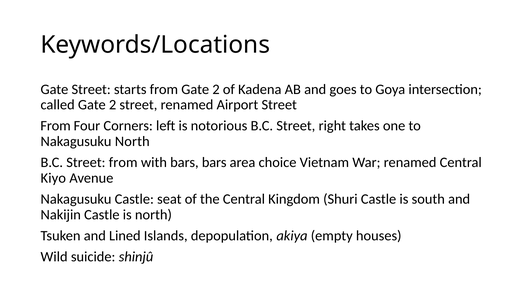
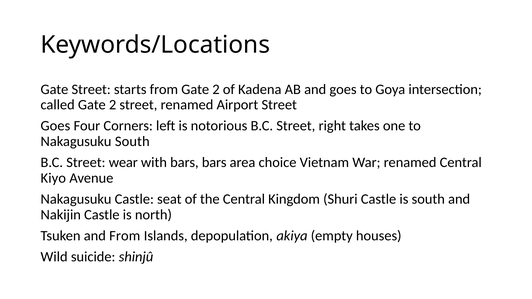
From: From -> Goes (55, 126)
Nakagusuku North: North -> South (132, 142)
B.C Street from: from -> wear (123, 163)
and Lined: Lined -> From (125, 236)
